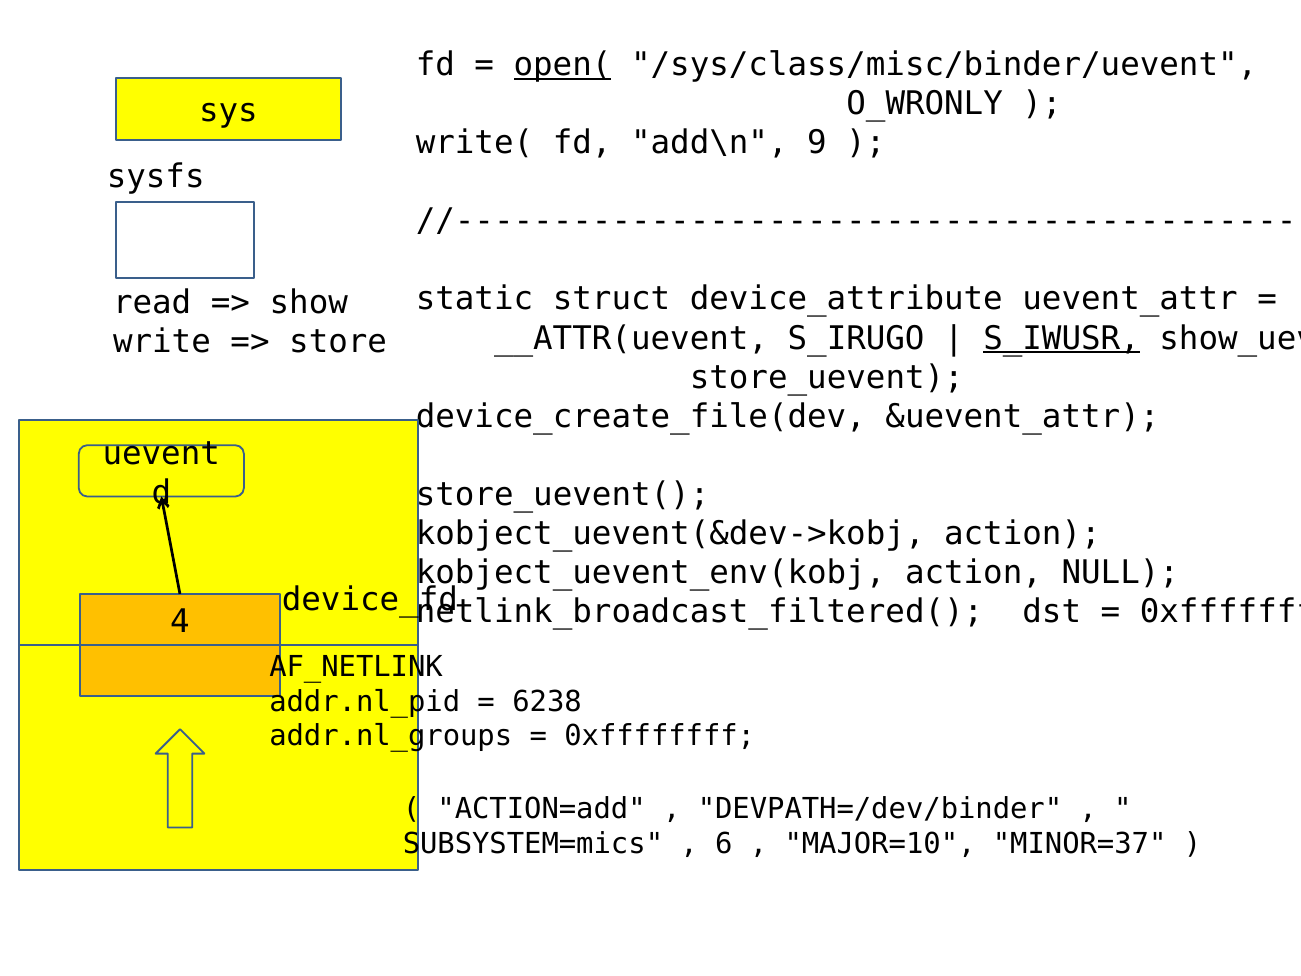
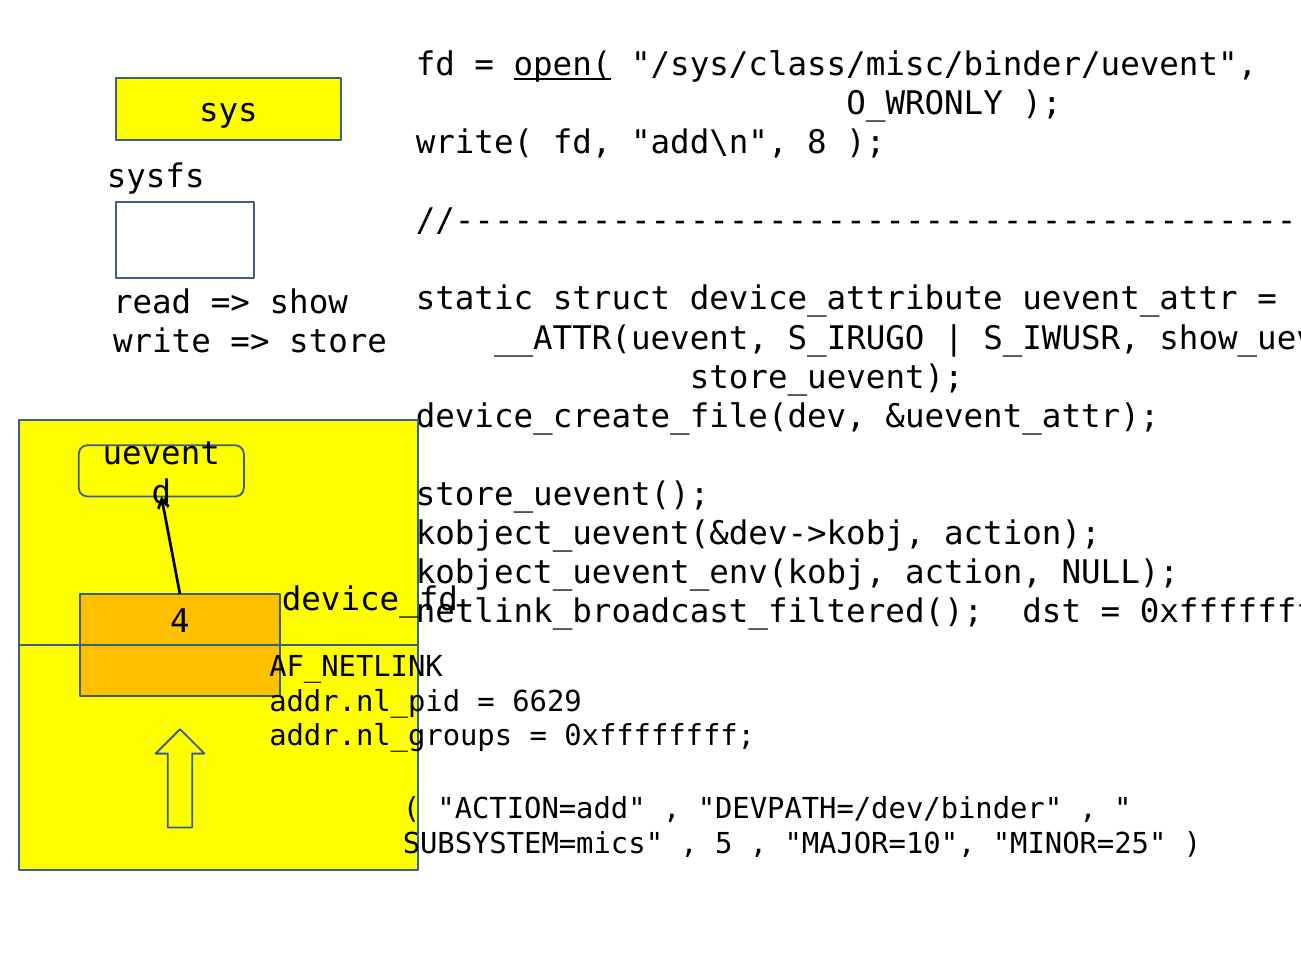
9: 9 -> 8 (817, 143)
S_IWUSR underline: present -> none (1062, 338)
6238: 6238 -> 6629 (547, 701)
6: 6 -> 5 (724, 844)
MINOR=37: MINOR=37 -> MINOR=25 (1080, 844)
